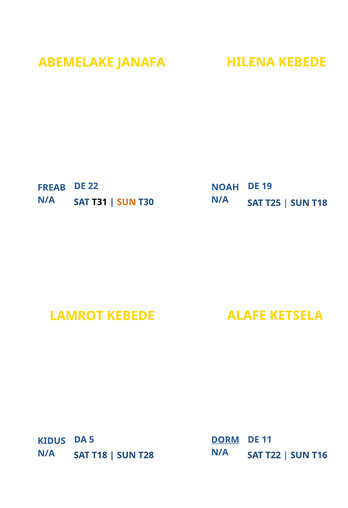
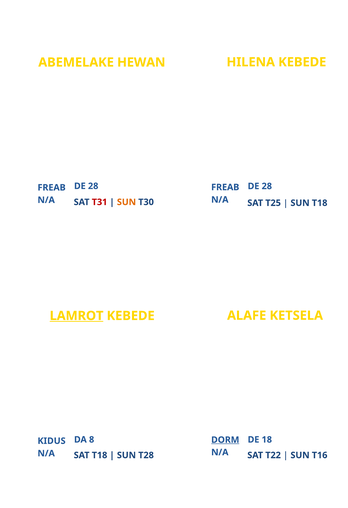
JANAFA: JANAFA -> HEWAN (141, 62)
22: 22 -> 28 (93, 186)
19: 19 -> 28 (267, 186)
NOAH: NOAH -> FREAB (225, 187)
T31 colour: black -> red (100, 202)
LAMROT underline: none -> present (77, 316)
5: 5 -> 8 (92, 440)
11: 11 -> 18 (267, 440)
